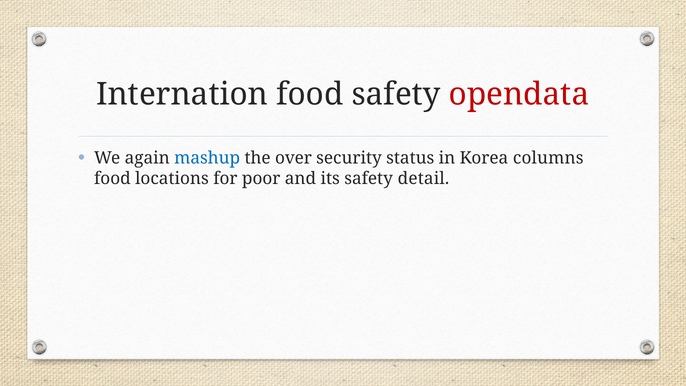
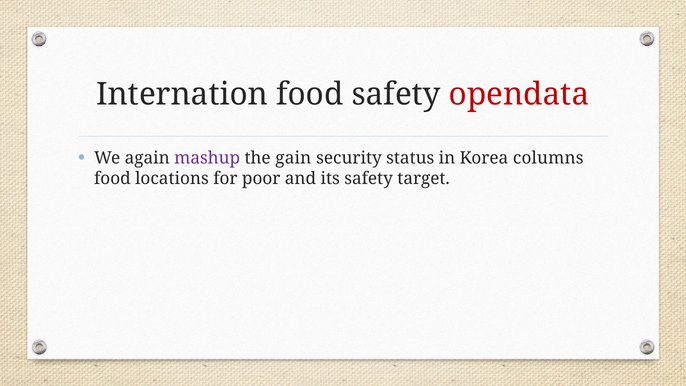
mashup colour: blue -> purple (207, 158)
over: over -> gain (293, 158)
detail: detail -> target (424, 179)
